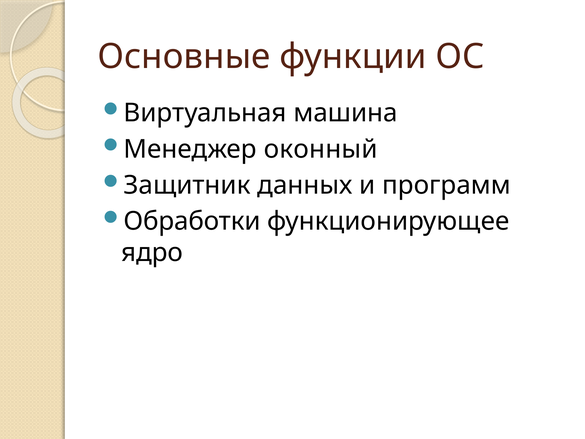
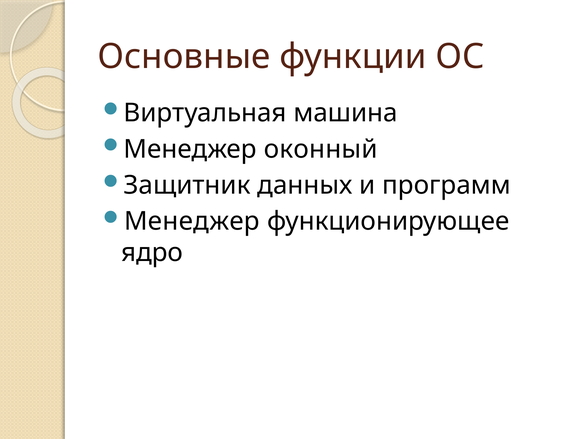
Обработки: Обработки -> Менеджер (192, 221)
